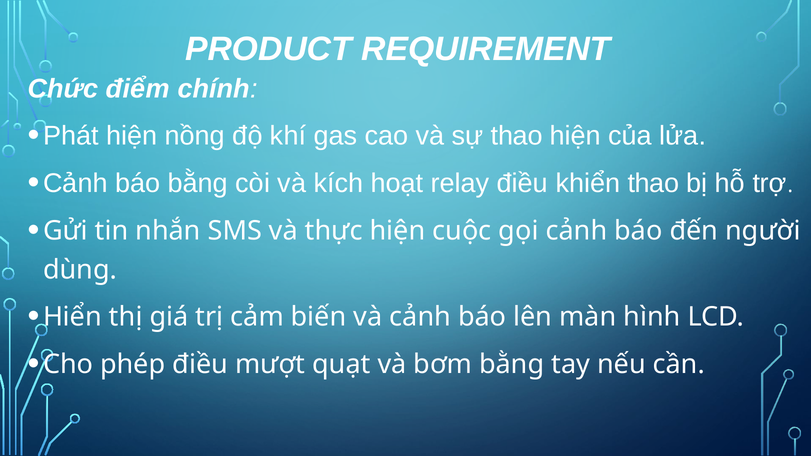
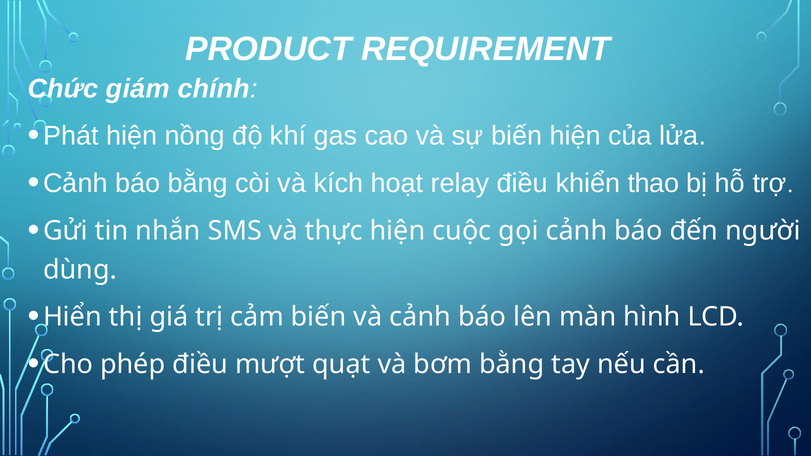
điểm: điểm -> giám (138, 89)
sự thao: thao -> biến (517, 136)
